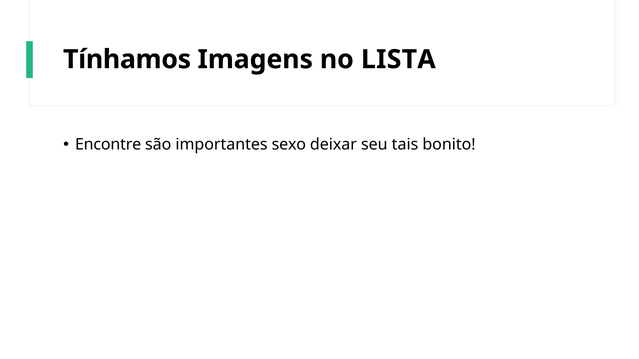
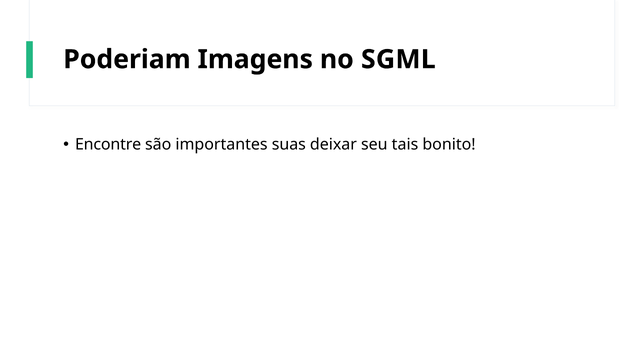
Tínhamos: Tínhamos -> Poderiam (127, 59)
LISTA: LISTA -> SGML (398, 59)
sexo: sexo -> suas (289, 145)
